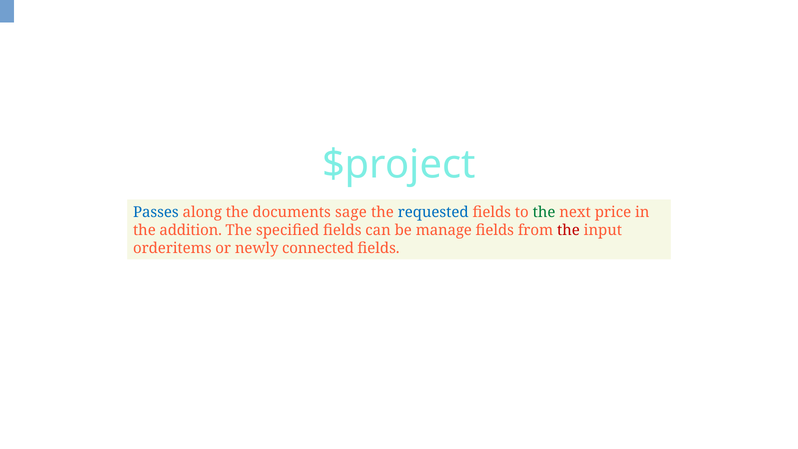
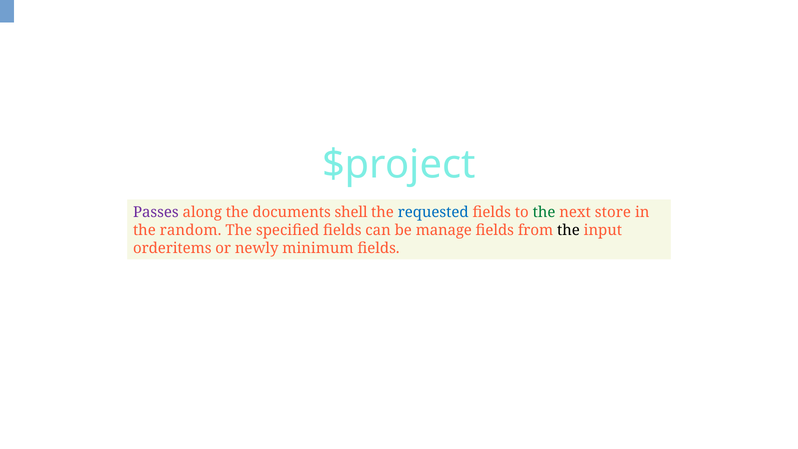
Passes colour: blue -> purple (156, 212)
sage: sage -> shell (351, 212)
price: price -> store (613, 212)
addition: addition -> random (191, 230)
the colour: red -> black (568, 230)
connected: connected -> minimum (318, 248)
